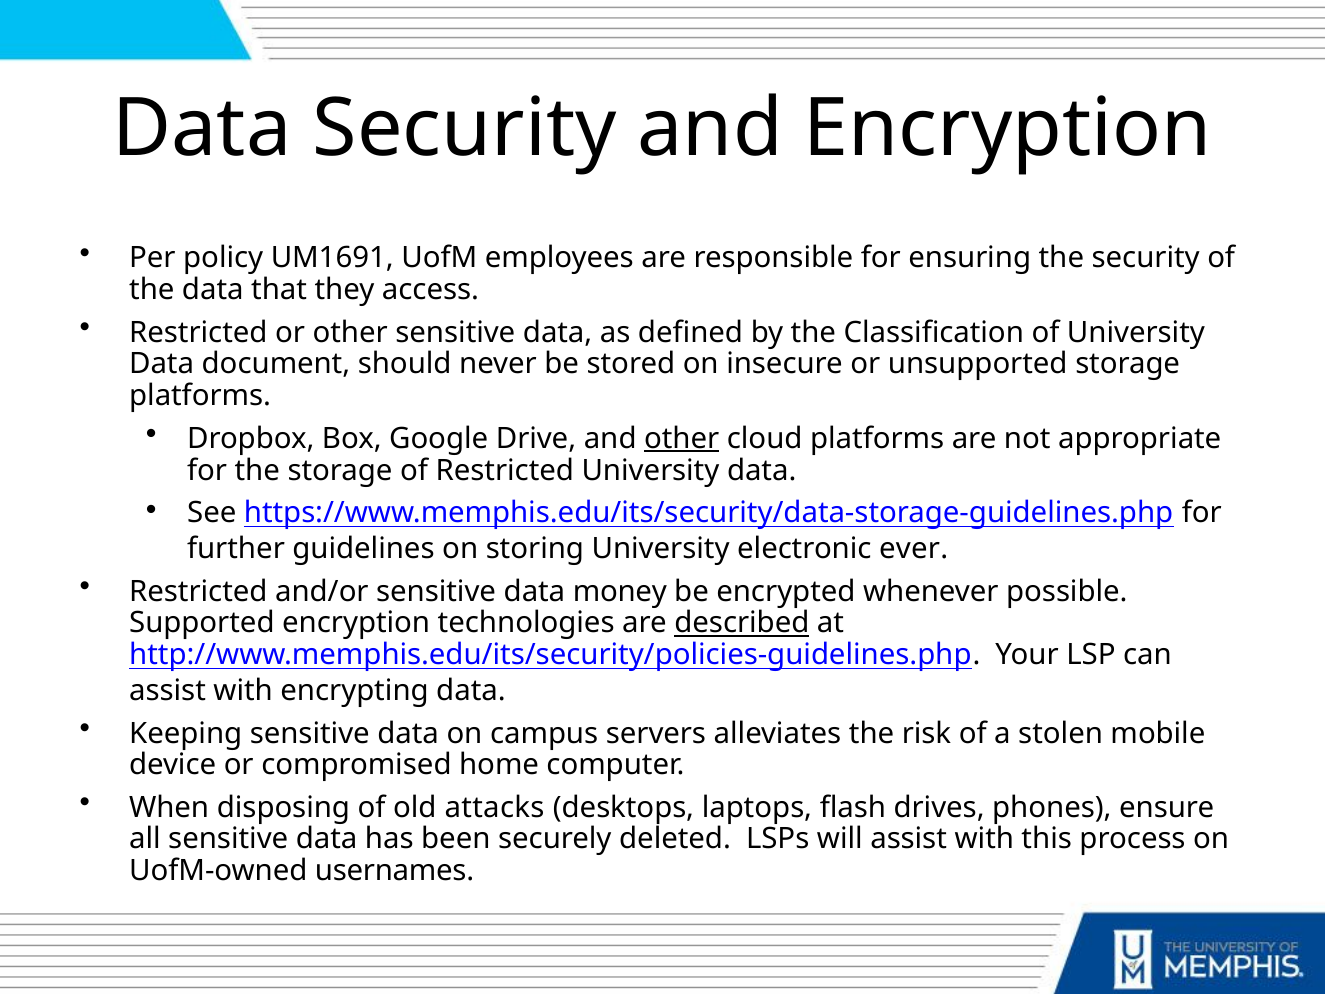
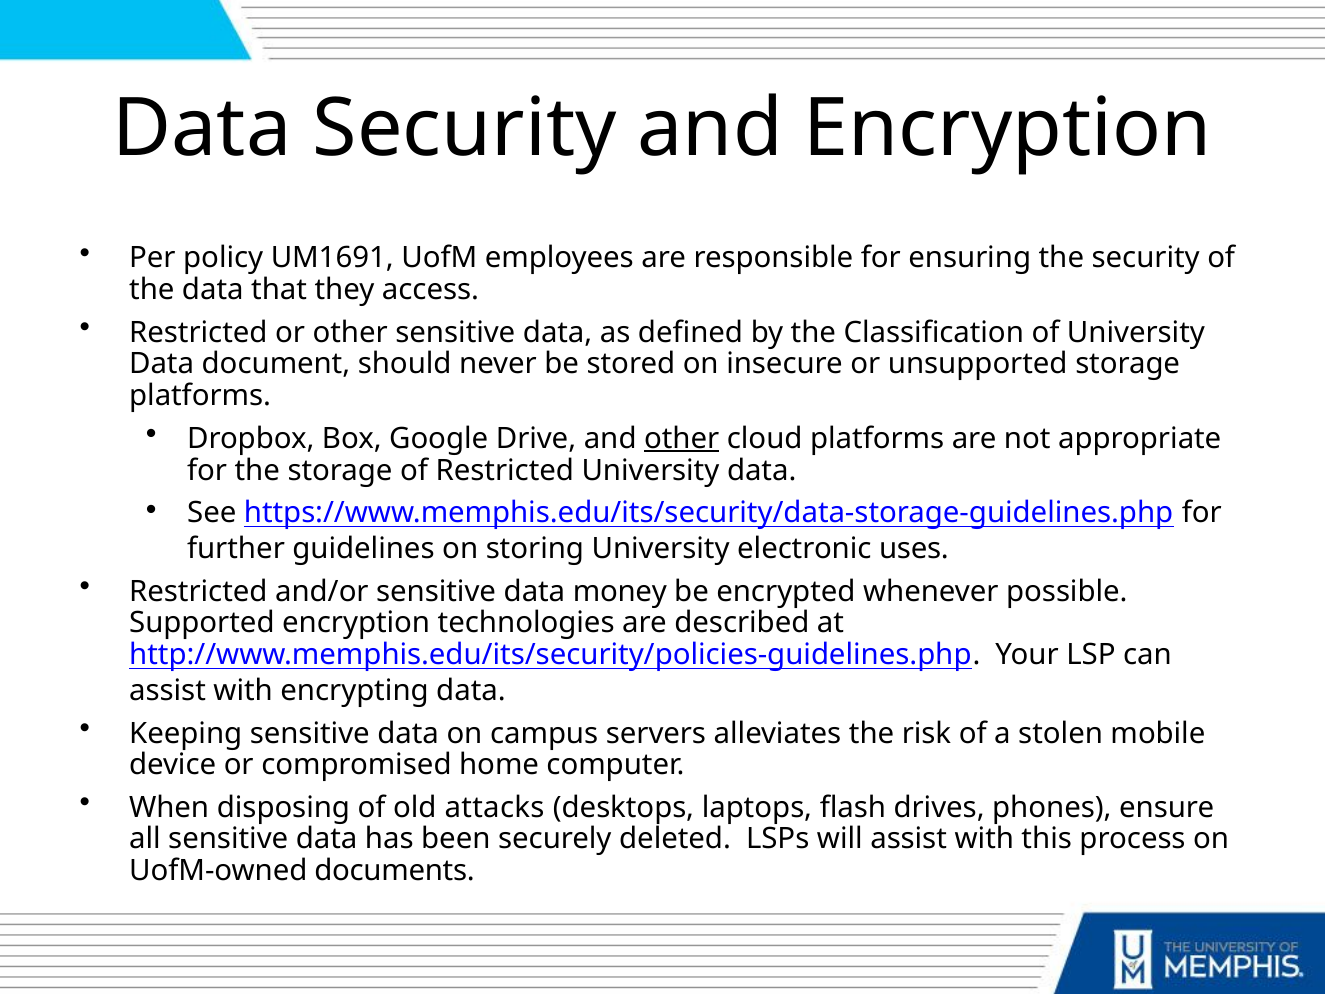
ever: ever -> uses (914, 549)
described underline: present -> none (742, 623)
usernames: usernames -> documents (395, 871)
